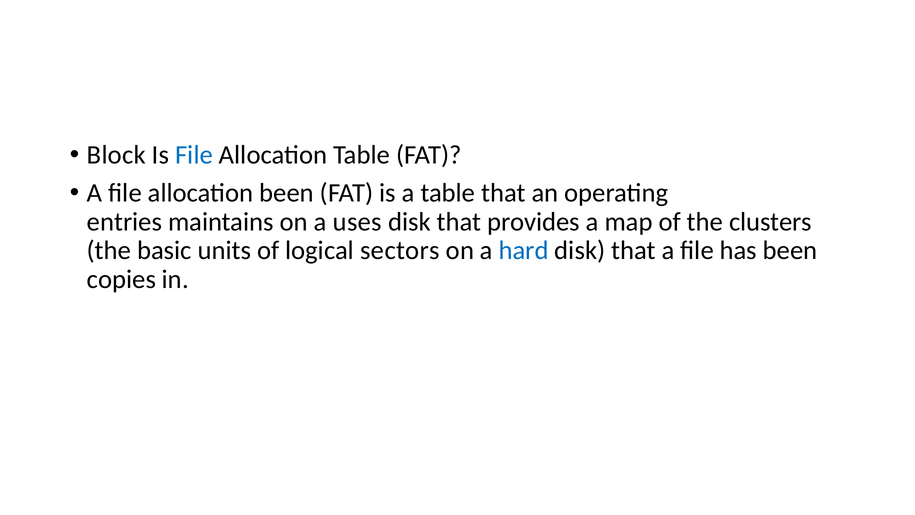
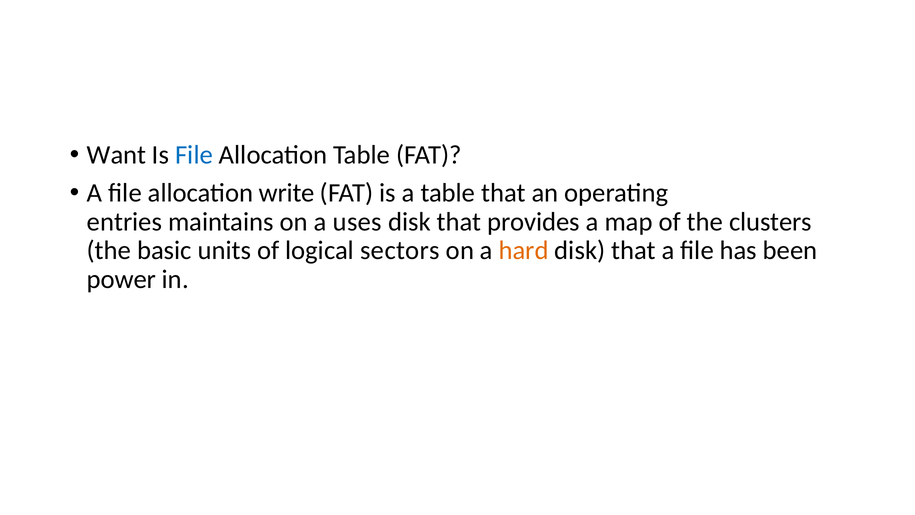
Block: Block -> Want (117, 155)
allocation been: been -> write (287, 193)
hard colour: blue -> orange (524, 251)
copies: copies -> power (121, 279)
